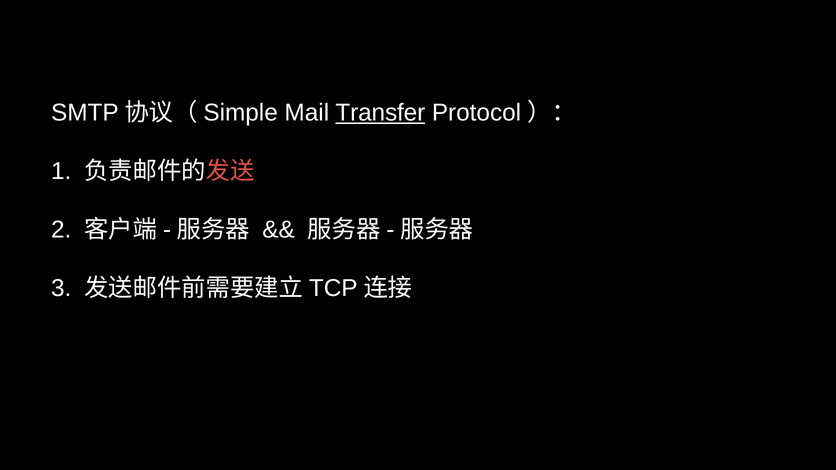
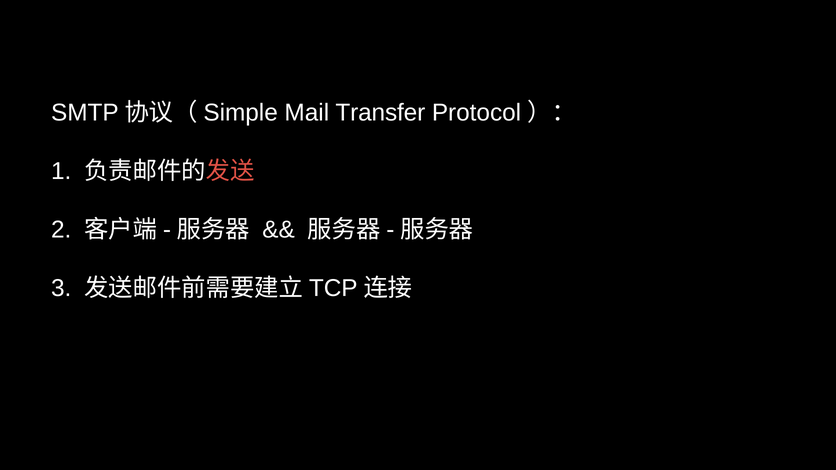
Transfer underline: present -> none (380, 113)
